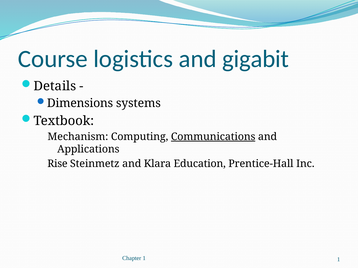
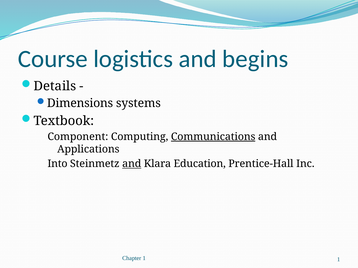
gigabit: gigabit -> begins (255, 59)
Mechanism: Mechanism -> Component (78, 137)
Rise: Rise -> Into (57, 164)
and underline: none -> present (132, 164)
